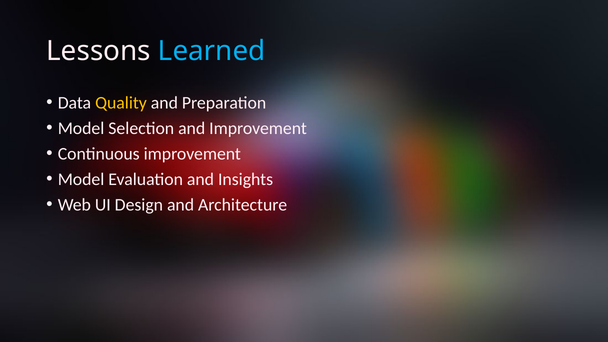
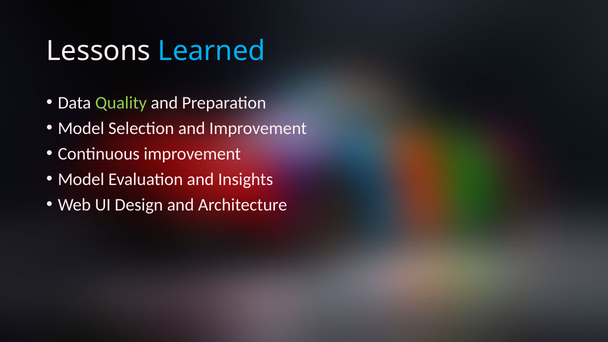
Quality colour: yellow -> light green (121, 103)
